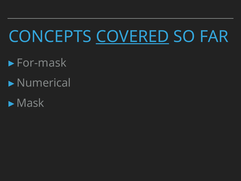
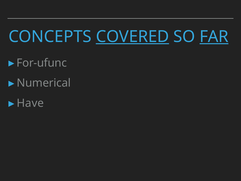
FAR underline: none -> present (214, 37)
For-mask: For-mask -> For-ufunc (42, 63)
Mask: Mask -> Have (30, 103)
